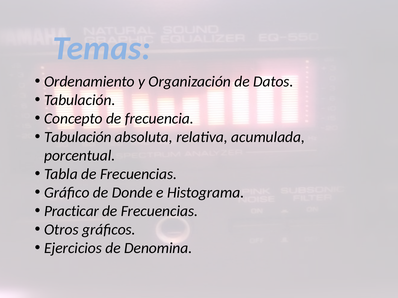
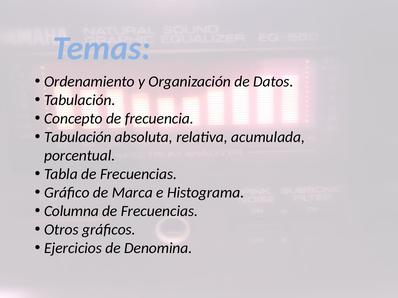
Donde: Donde -> Marca (132, 193)
Practicar: Practicar -> Columna (71, 211)
